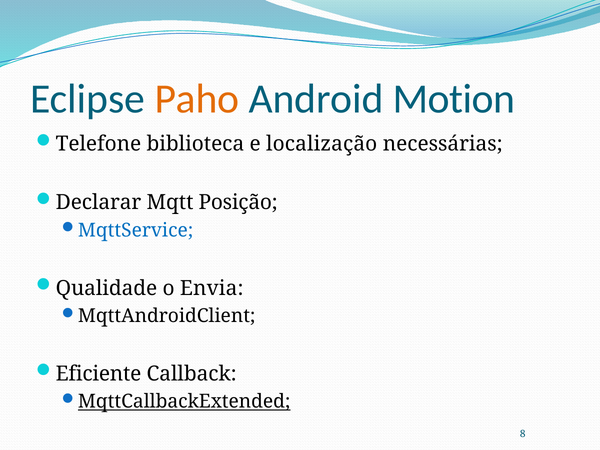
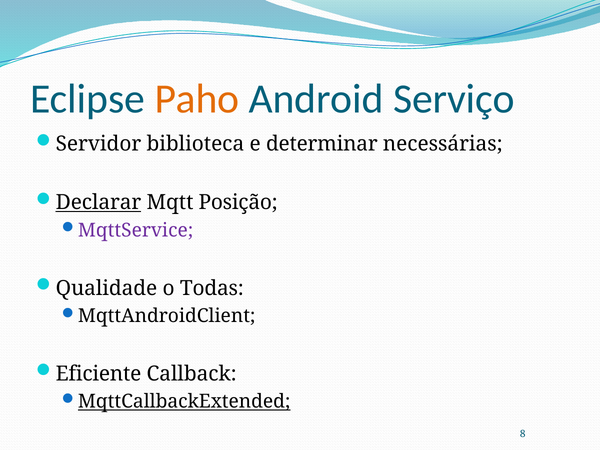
Motion: Motion -> Serviço (454, 99)
Telefone: Telefone -> Servidor (98, 144)
localização: localização -> determinar (322, 144)
Declarar underline: none -> present (98, 203)
MqttService colour: blue -> purple (136, 230)
Envia: Envia -> Todas (212, 288)
